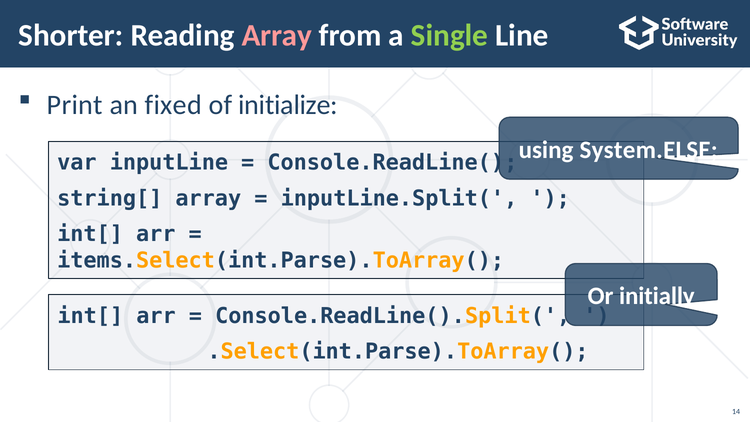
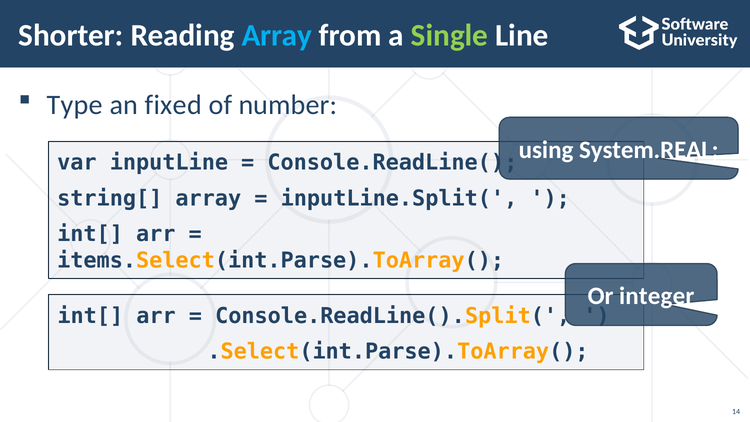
Array colour: pink -> light blue (277, 36)
Print: Print -> Type (75, 105)
initialize: initialize -> number (288, 105)
System.ELSE: System.ELSE -> System.REAL (649, 150)
initially: initially -> integer (657, 296)
